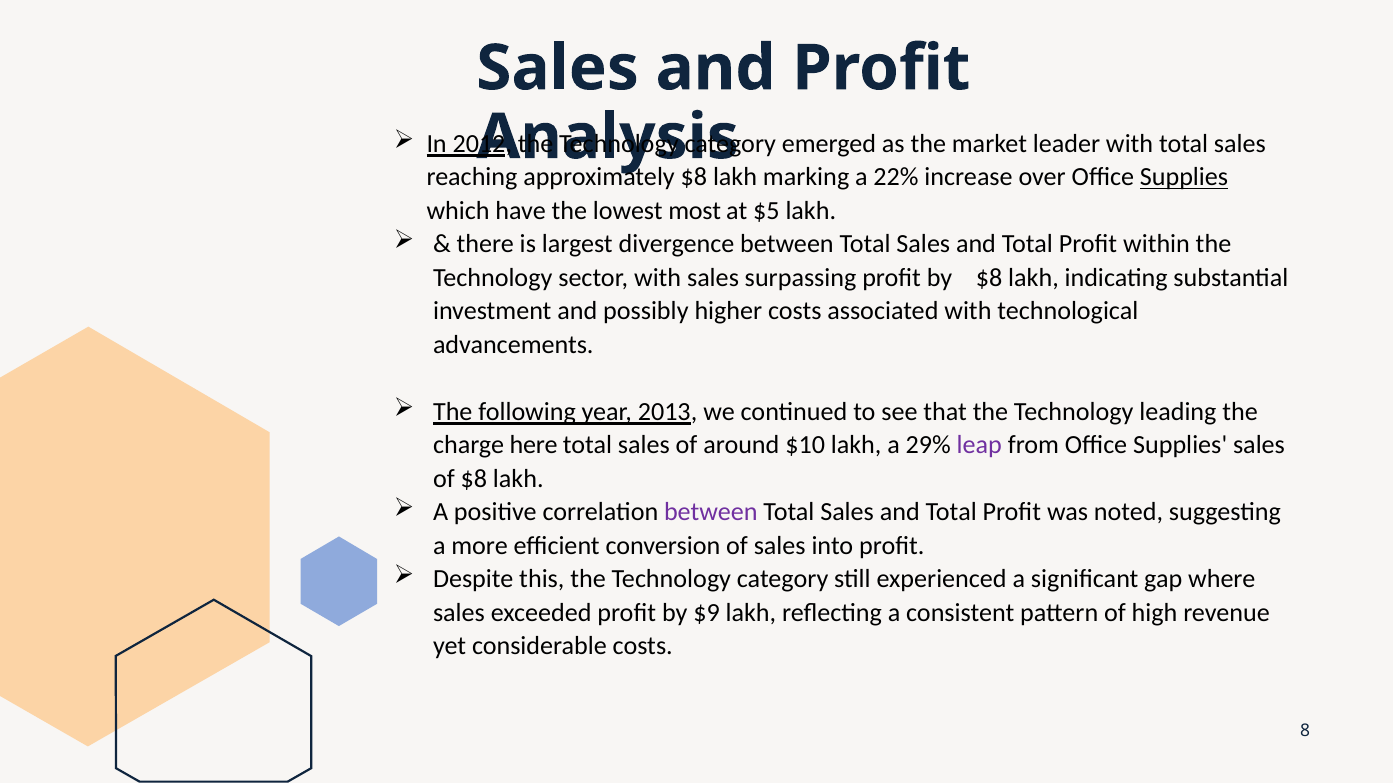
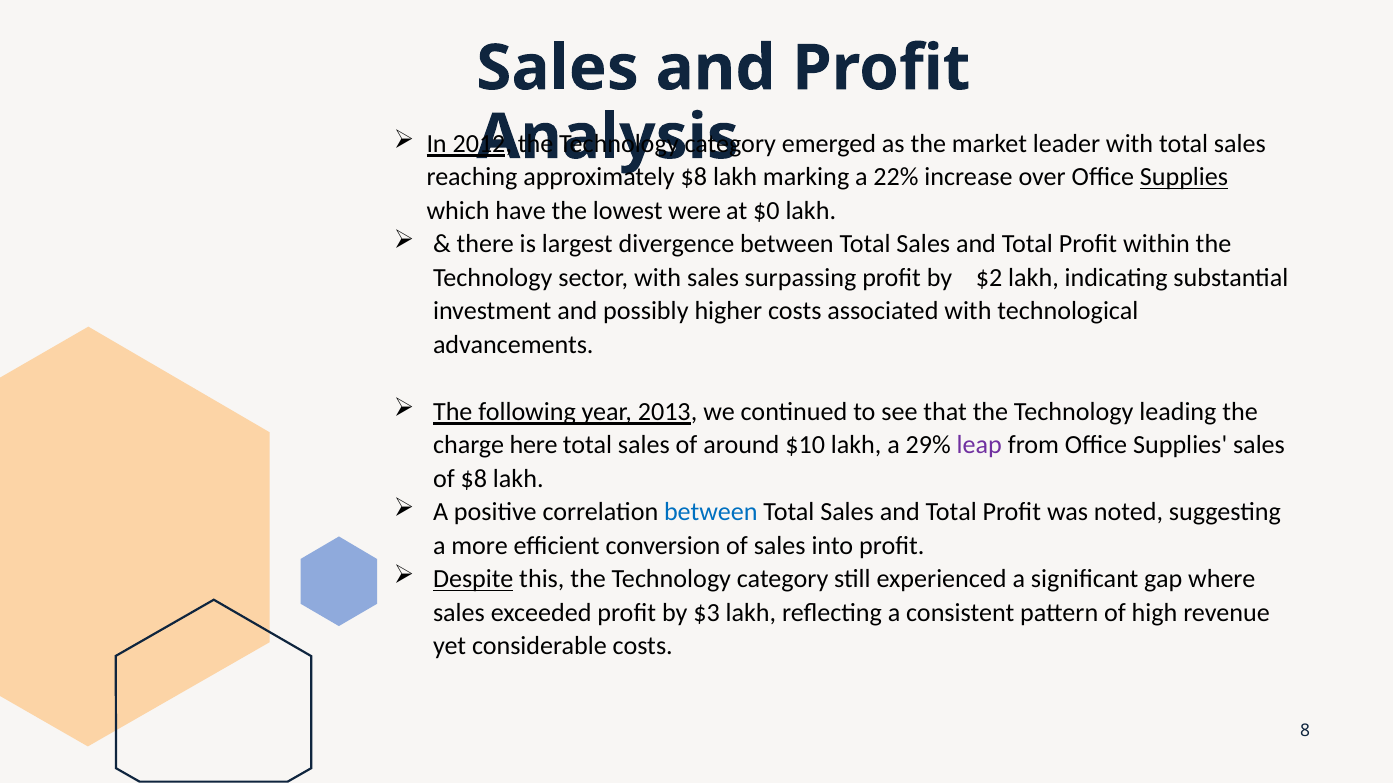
most: most -> were (695, 211)
$5: $5 -> $0 (766, 211)
by $8: $8 -> $2 (989, 278)
between colour: purple -> blue (711, 513)
Despite underline: none -> present (473, 580)
$9: $9 -> $3 (707, 613)
